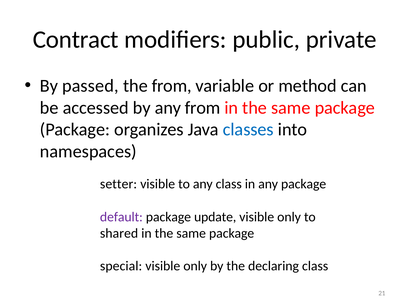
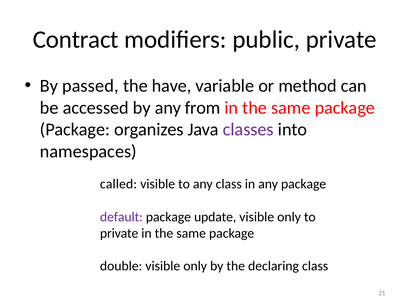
the from: from -> have (172, 86)
classes colour: blue -> purple (248, 130)
setter: setter -> called (119, 184)
shared: shared -> private (119, 234)
special: special -> double (121, 266)
